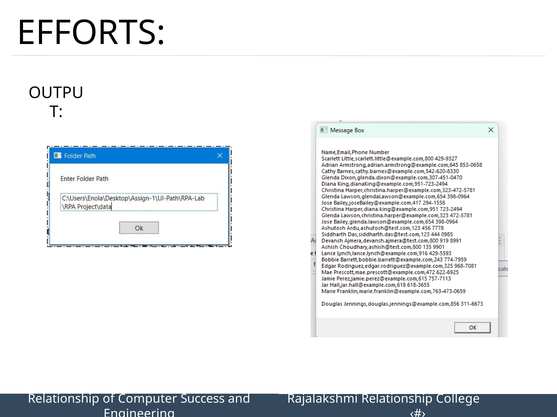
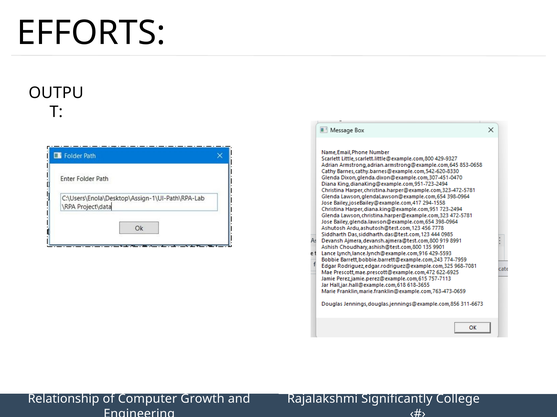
Success: Success -> Growth (203, 400)
Rajalakshmi Relationship: Relationship -> Significantly (397, 400)
